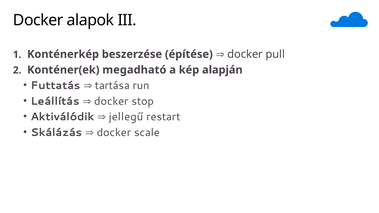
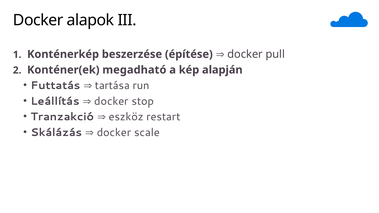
Aktiválódik: Aktiválódik -> Tranzakció (62, 117)
jellegű: jellegű -> eszköz (126, 117)
